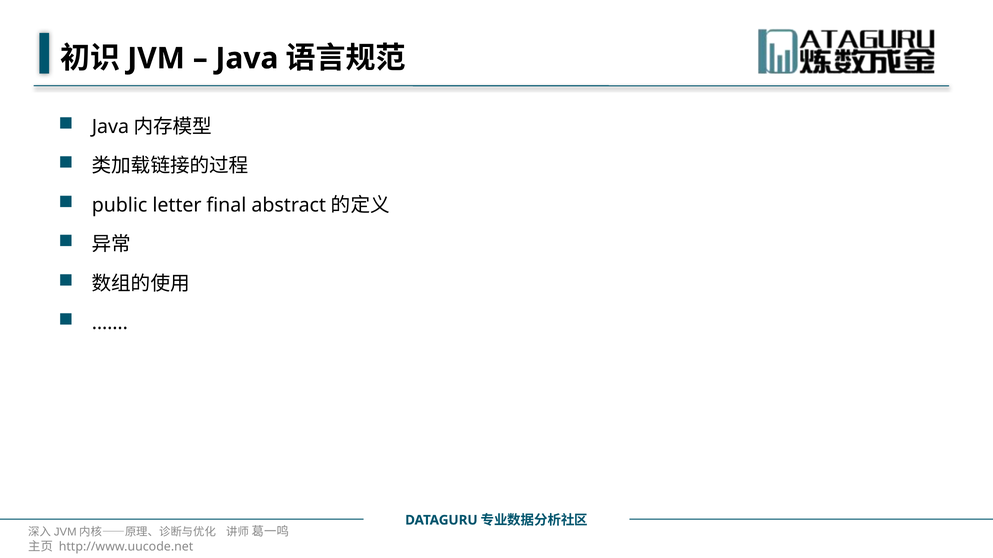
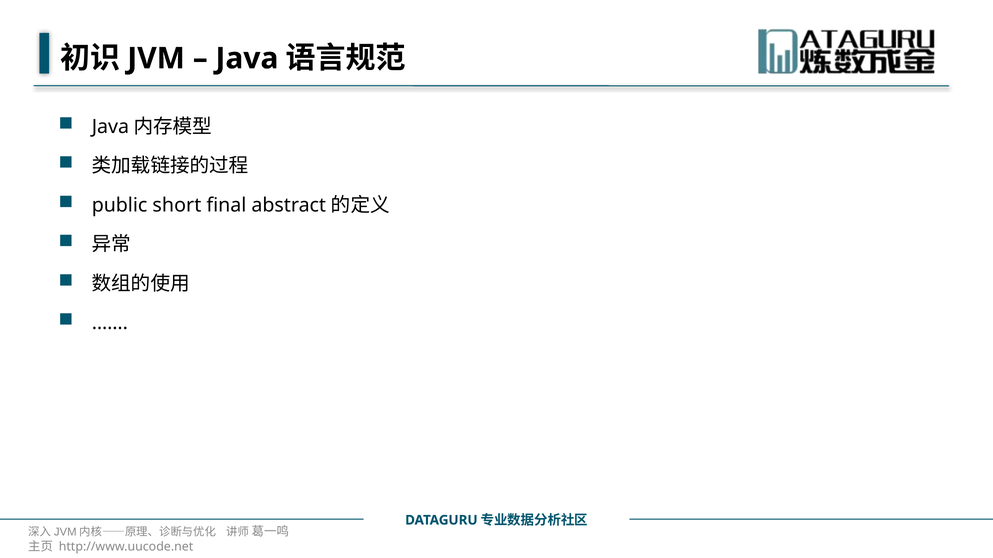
letter: letter -> short (177, 205)
